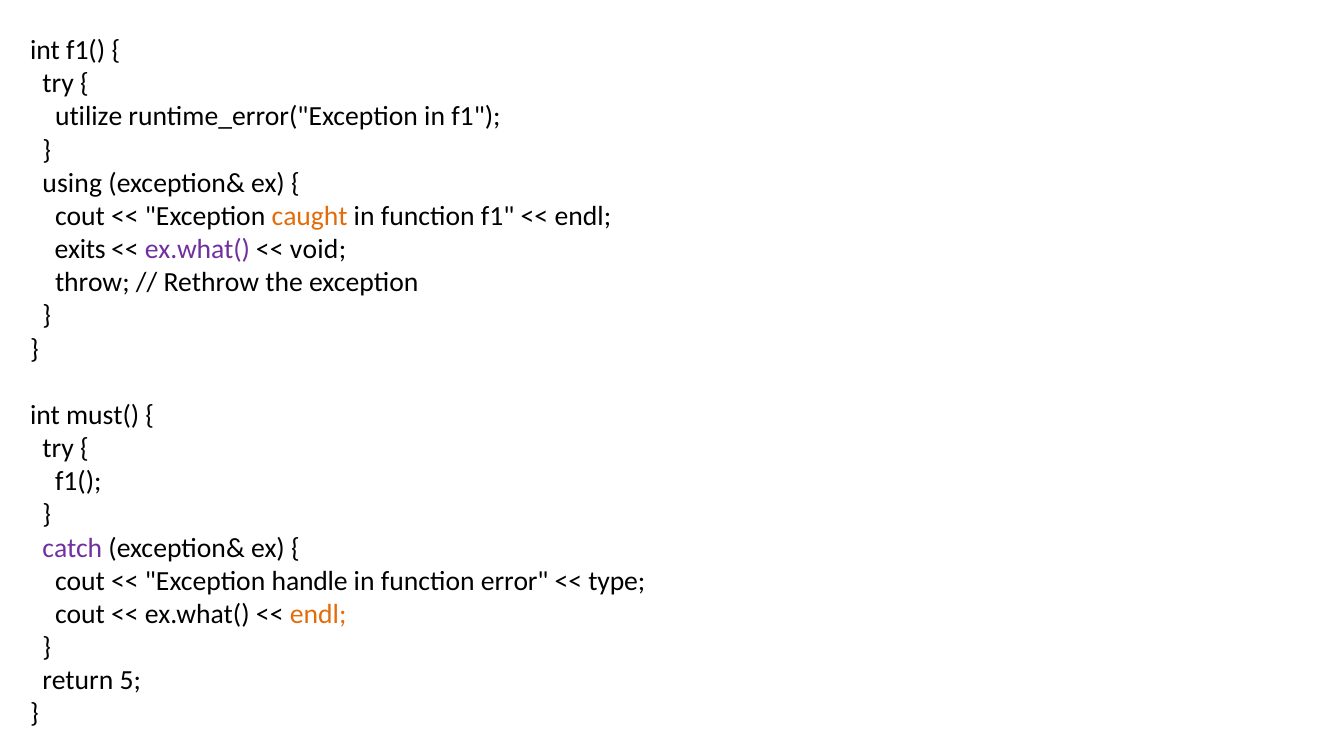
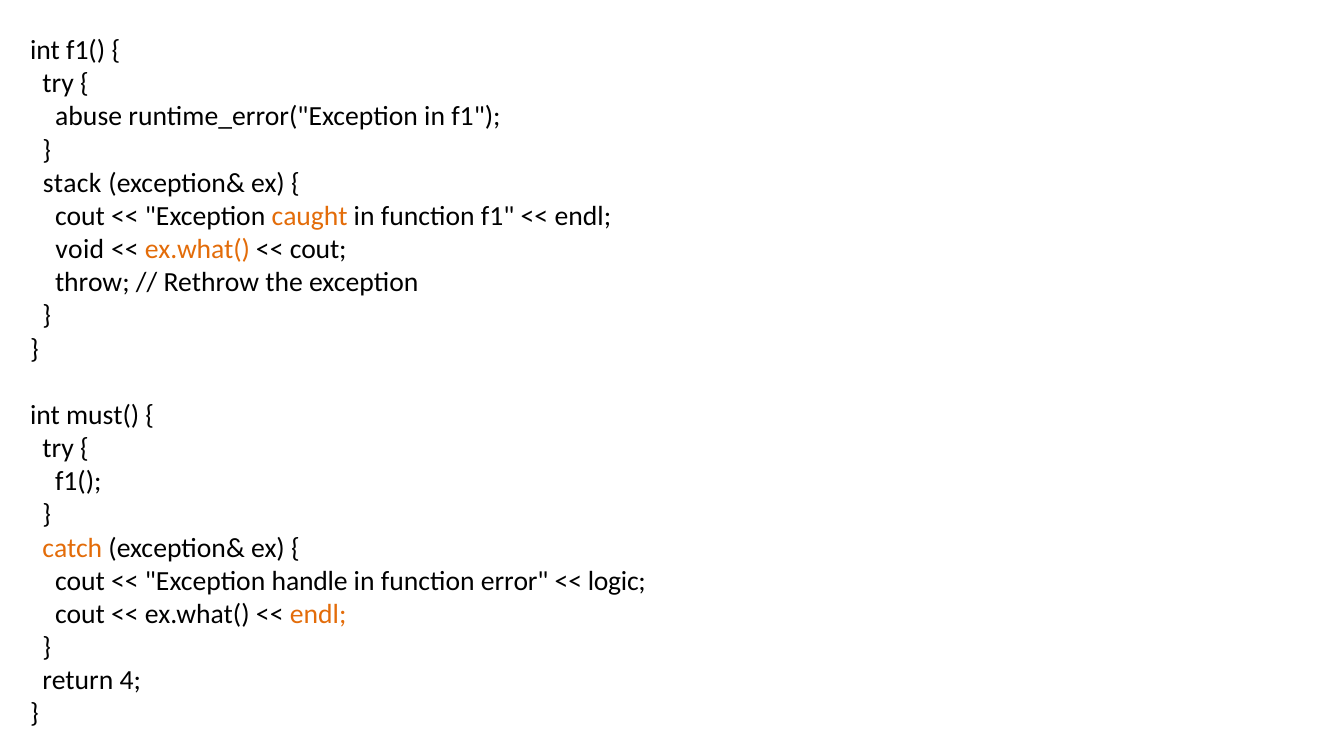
utilize: utilize -> abuse (89, 117)
using: using -> stack (72, 183)
exits: exits -> void (80, 250)
ex.what( colour: purple -> orange (197, 250)
void: void -> cout (318, 250)
catch colour: purple -> orange (72, 548)
type: type -> logic (617, 582)
5: 5 -> 4 (130, 681)
